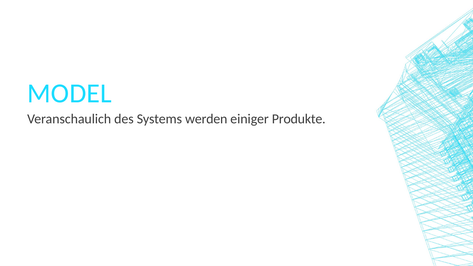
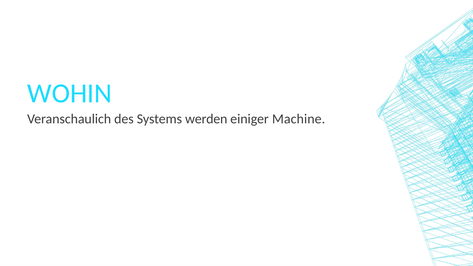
MODEL: MODEL -> WOHIN (70, 93)
Produkte: Produkte -> Machine (299, 119)
